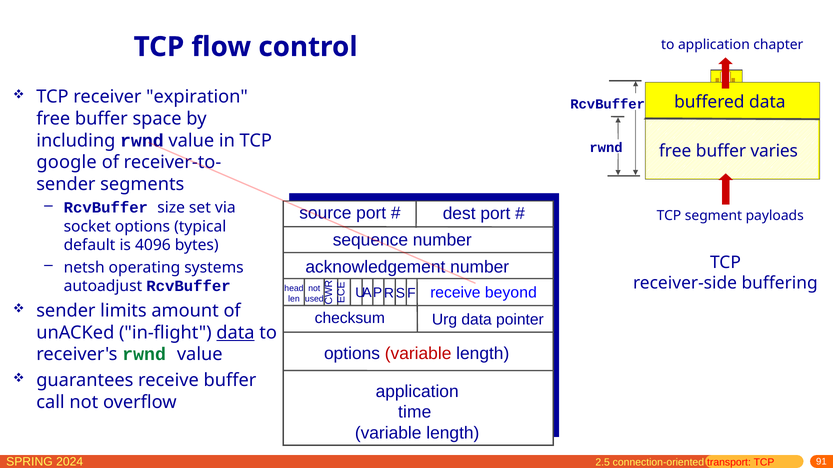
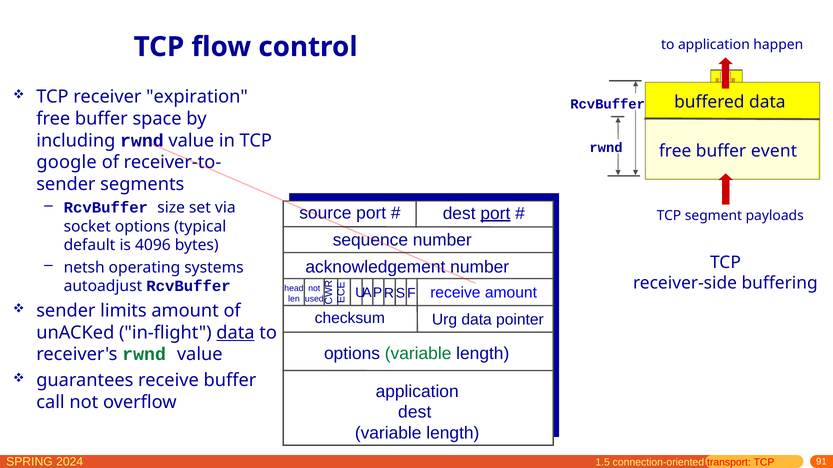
chapter: chapter -> happen (778, 45)
varies: varies -> event (774, 151)
port underline: none -> present (495, 214)
receive beyond: beyond -> amount (511, 293)
variable colour: red -> green (418, 354)
time: time -> dest (415, 413)
2.5: 2.5 -> 1.5 (603, 463)
